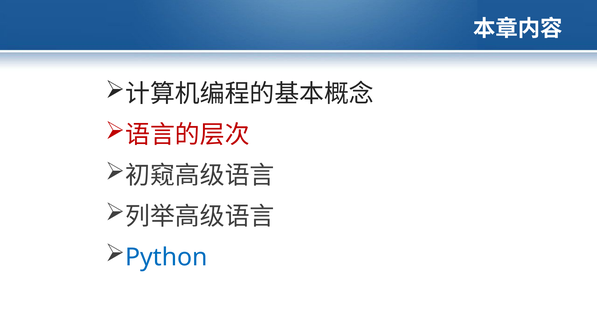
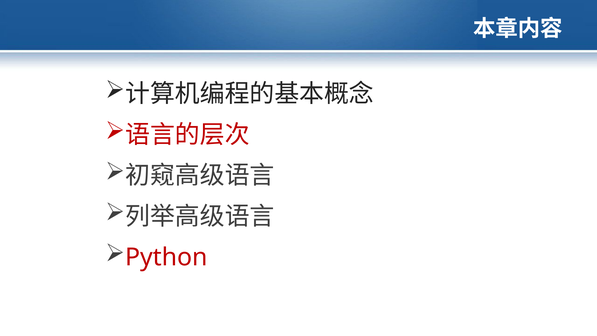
Python colour: blue -> red (166, 257)
